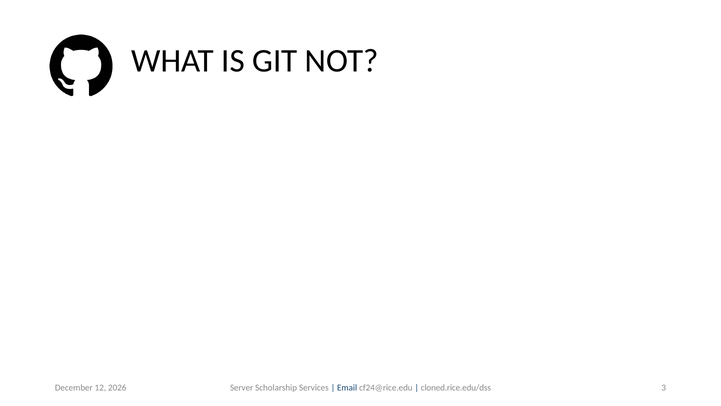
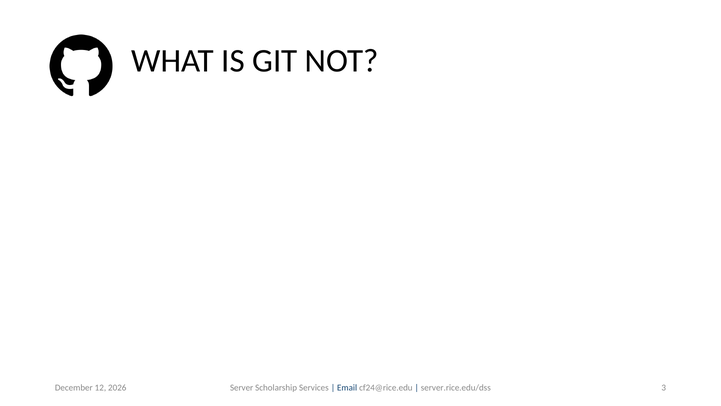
cloned.rice.edu/dss: cloned.rice.edu/dss -> server.rice.edu/dss (456, 387)
